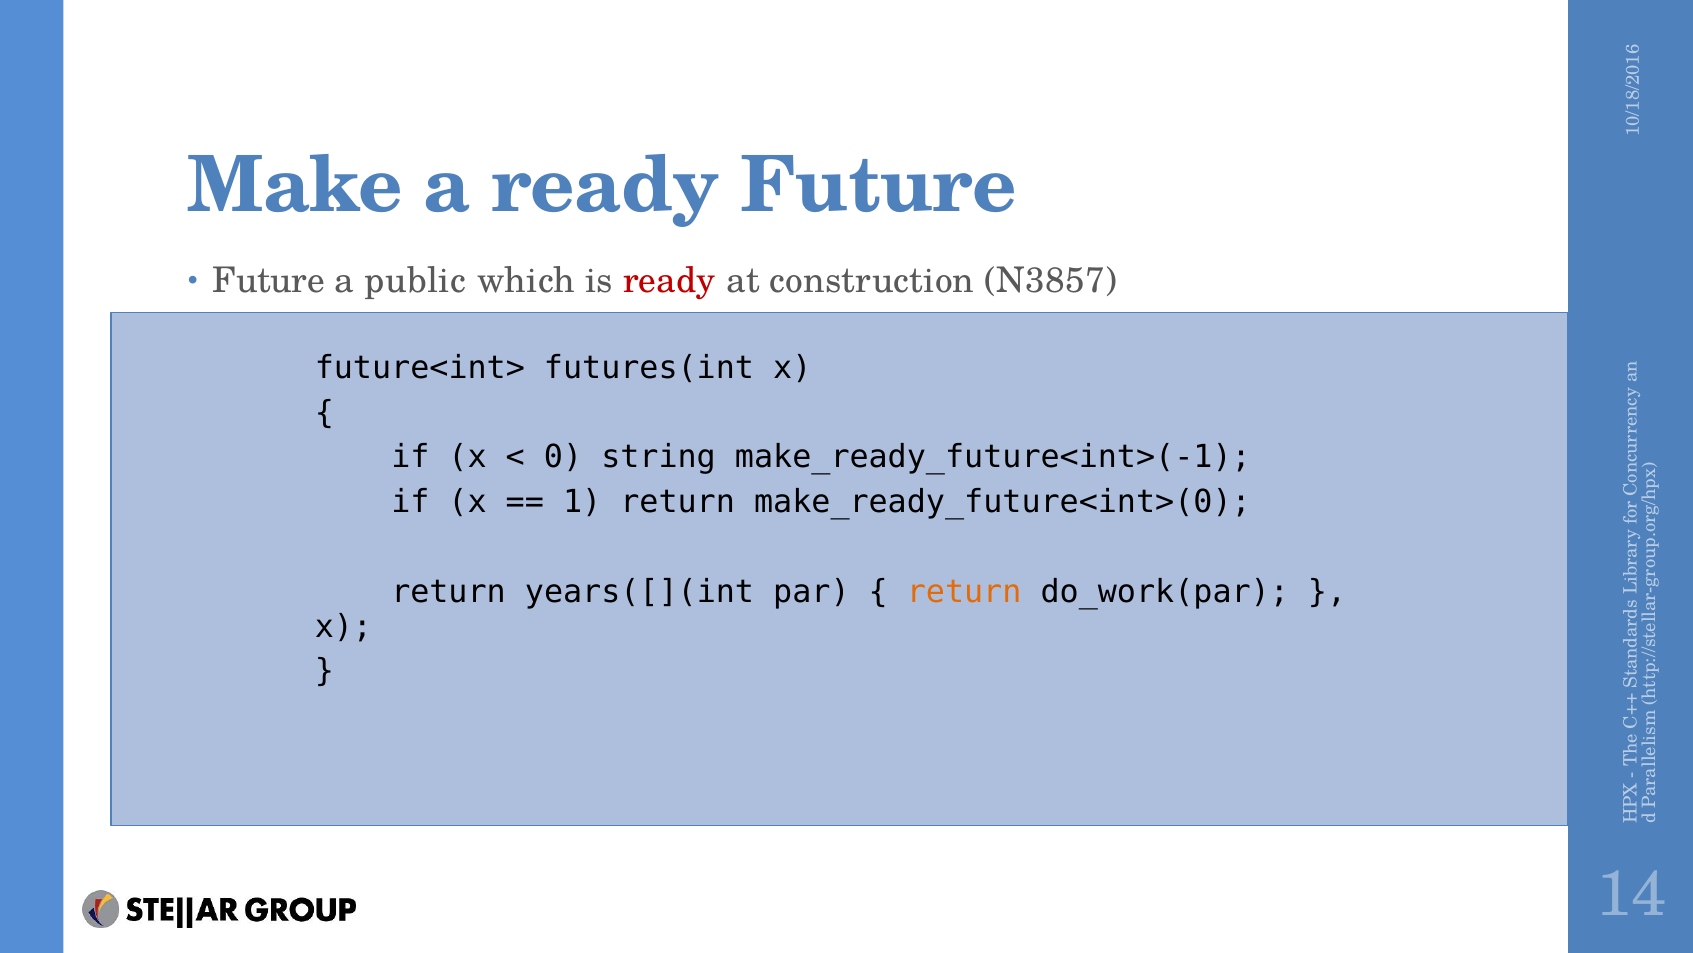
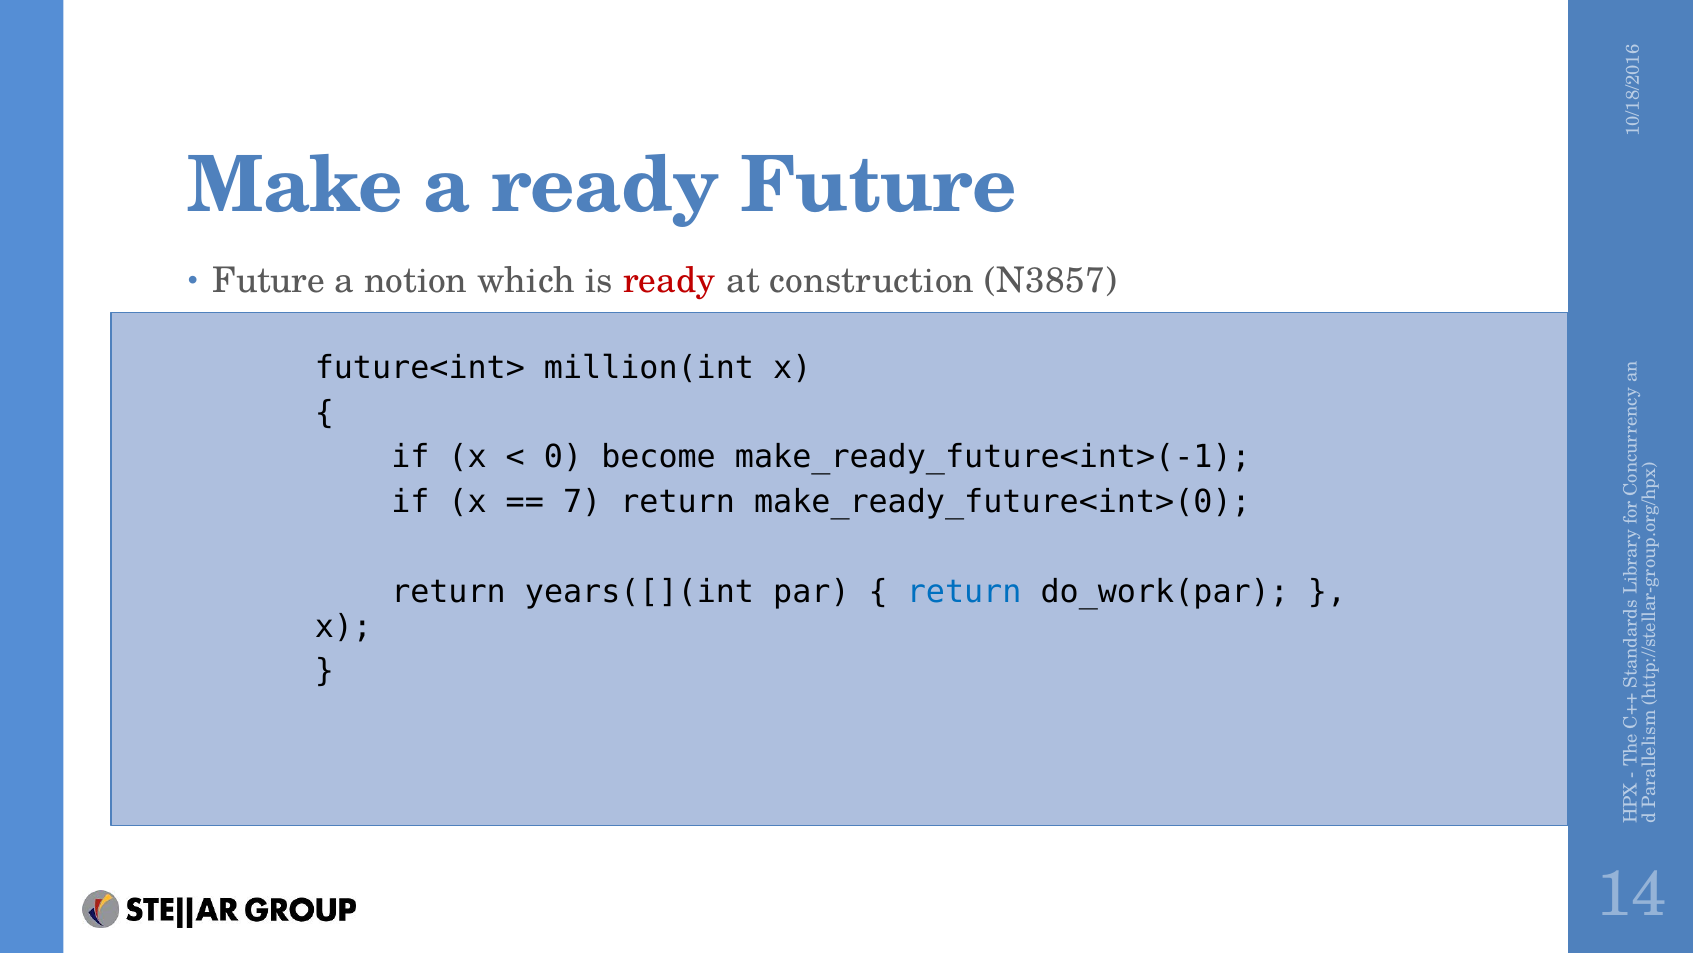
public: public -> notion (416, 281)
futures(int: futures(int -> million(int (649, 367)
string: string -> become (659, 457)
1: 1 -> 7 (582, 502)
return colour: orange -> blue (964, 592)
